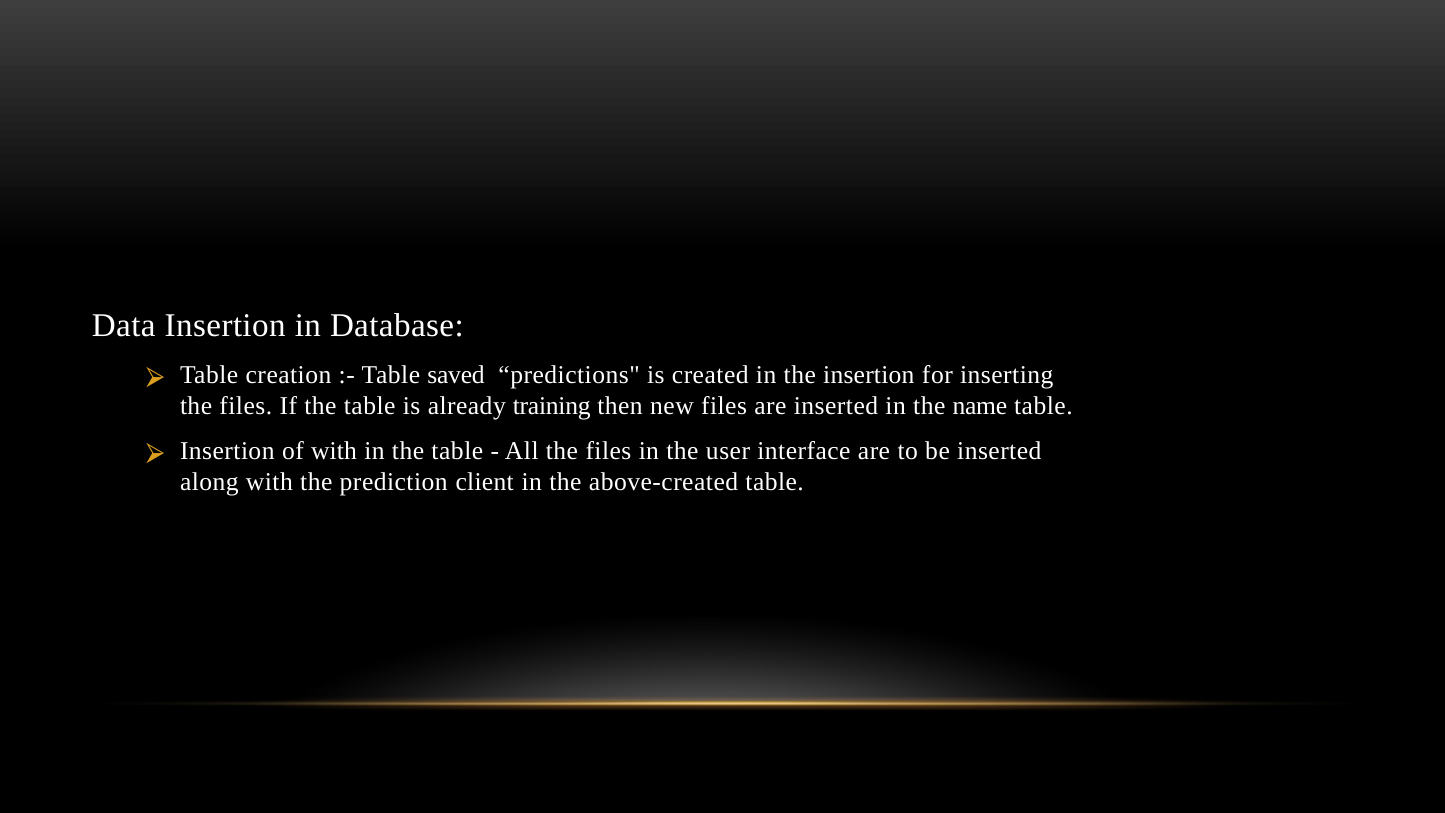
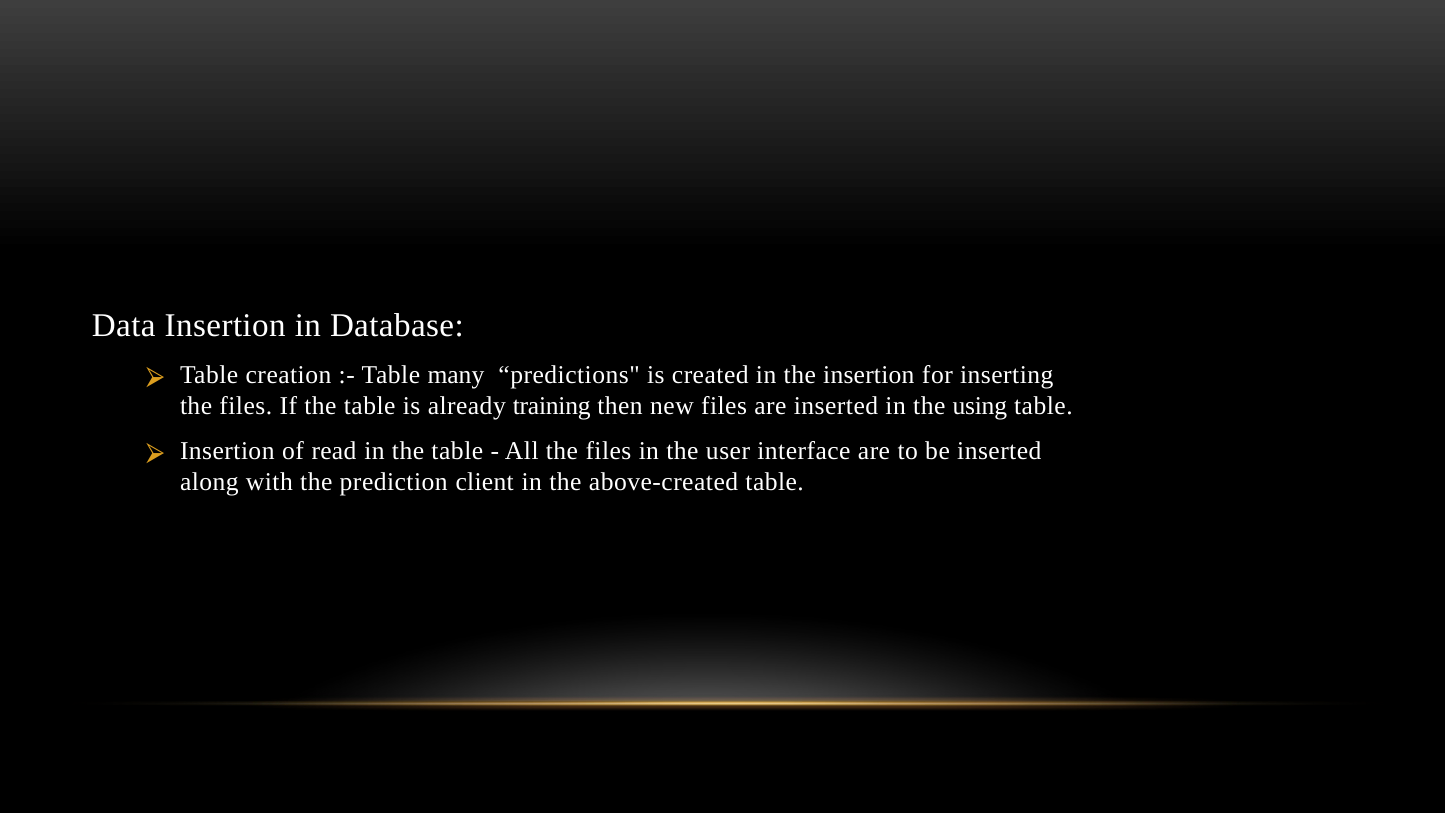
saved: saved -> many (456, 375)
name: name -> using (980, 406)
of with: with -> read (334, 451)
